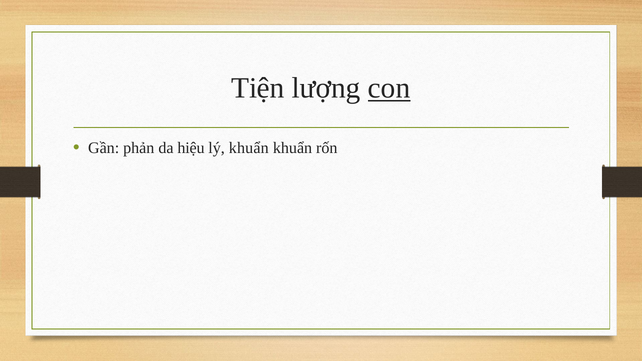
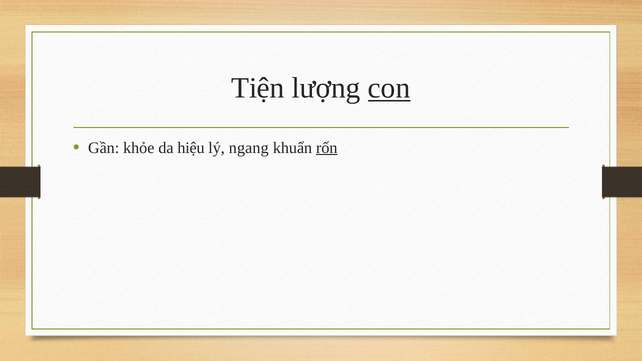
phản: phản -> khỏe (139, 148)
lý khuẩn: khuẩn -> ngang (249, 148)
rốn underline: none -> present (327, 148)
